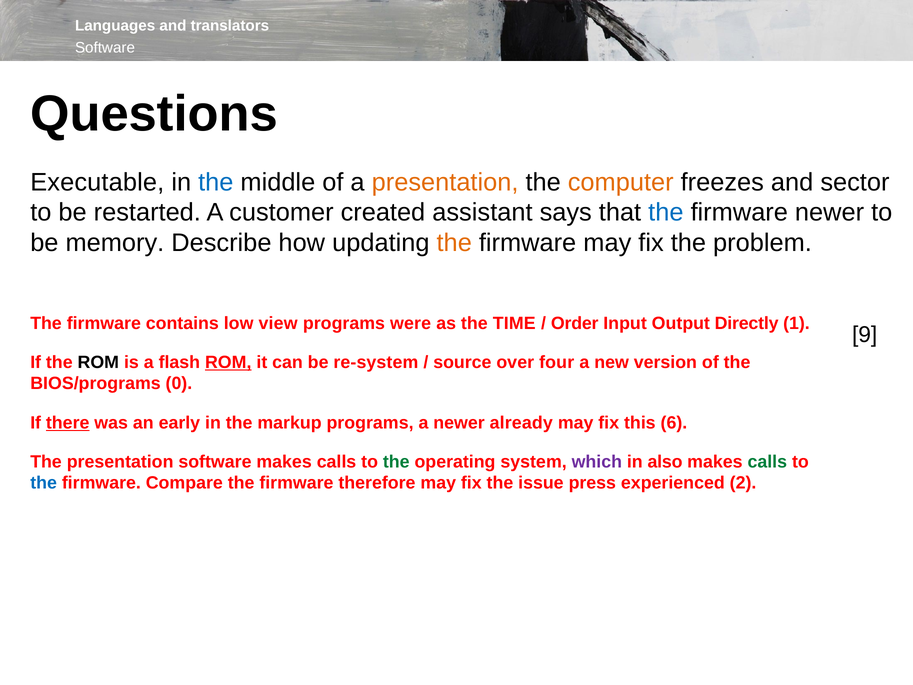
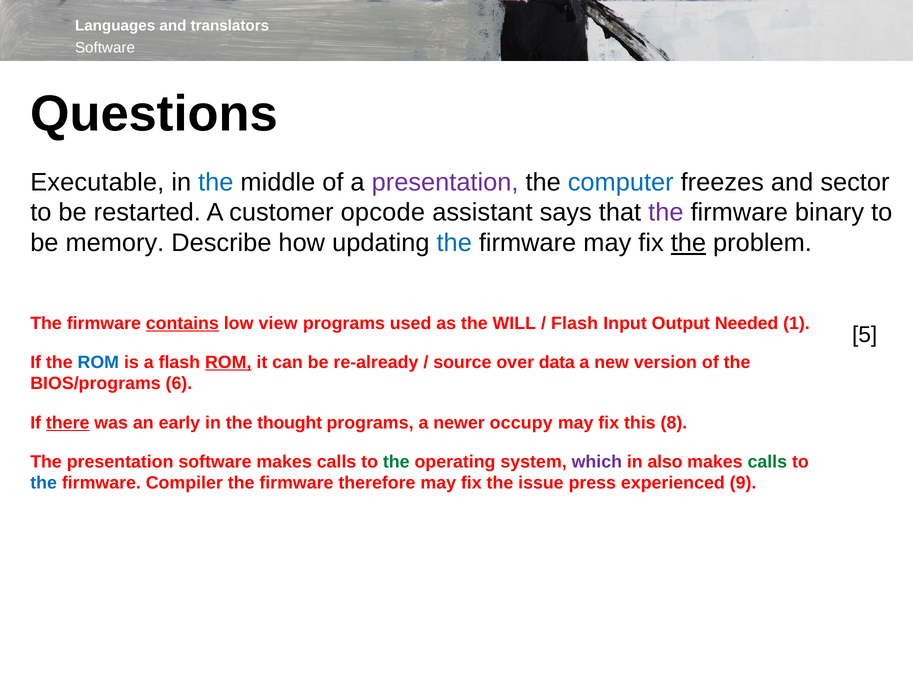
presentation colour: orange -> purple (445, 182)
computer colour: orange -> blue (621, 182)
created: created -> opcode (383, 213)
the colour: blue -> purple (666, 213)
firmware newer: newer -> binary (830, 213)
the colour: orange -> blue (454, 243)
the underline: none -> present (688, 243)
contains underline: none -> present (182, 323)
were: were -> used (411, 323)
TIME: TIME -> WILL (514, 323)
Order: Order -> Flash (575, 323)
Directly: Directly -> Needed (747, 323)
9: 9 -> 5 (865, 335)
ROM colour: black -> blue (98, 362)
re-system: re-system -> re-already (376, 362)
four: four -> data (557, 362)
0: 0 -> 6 (179, 383)
markup: markup -> thought (290, 423)
already: already -> occupy (521, 423)
6: 6 -> 8 (674, 423)
Compare: Compare -> Compiler (184, 483)
2: 2 -> 9 (743, 483)
